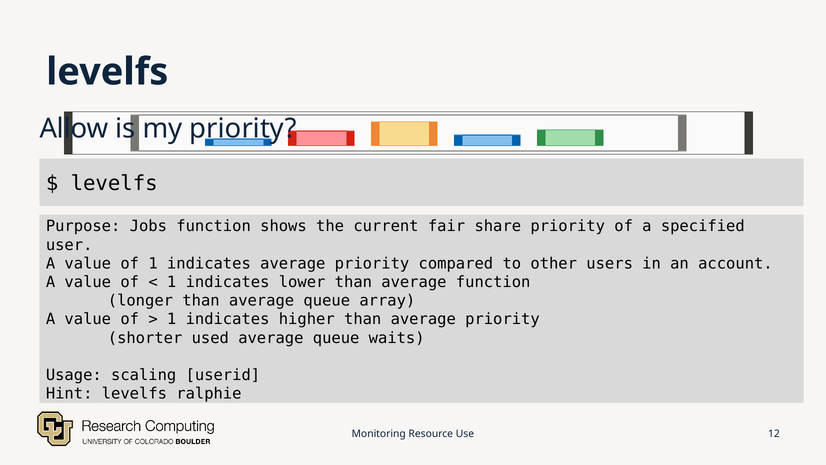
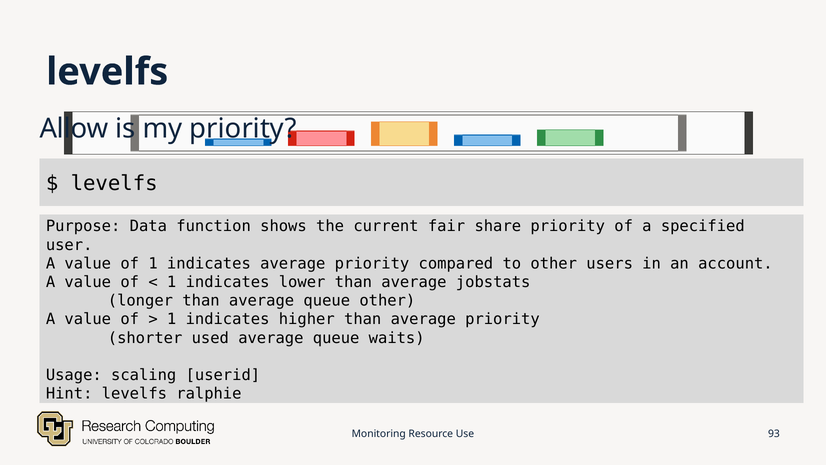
Jobs: Jobs -> Data (148, 226)
average function: function -> jobstats (493, 282)
queue array: array -> other (387, 300)
12: 12 -> 93 (774, 433)
